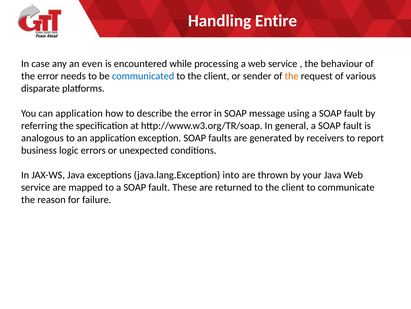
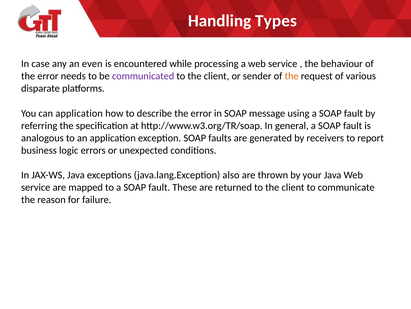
Entire: Entire -> Types (276, 21)
communicated colour: blue -> purple (143, 76)
into: into -> also (231, 175)
